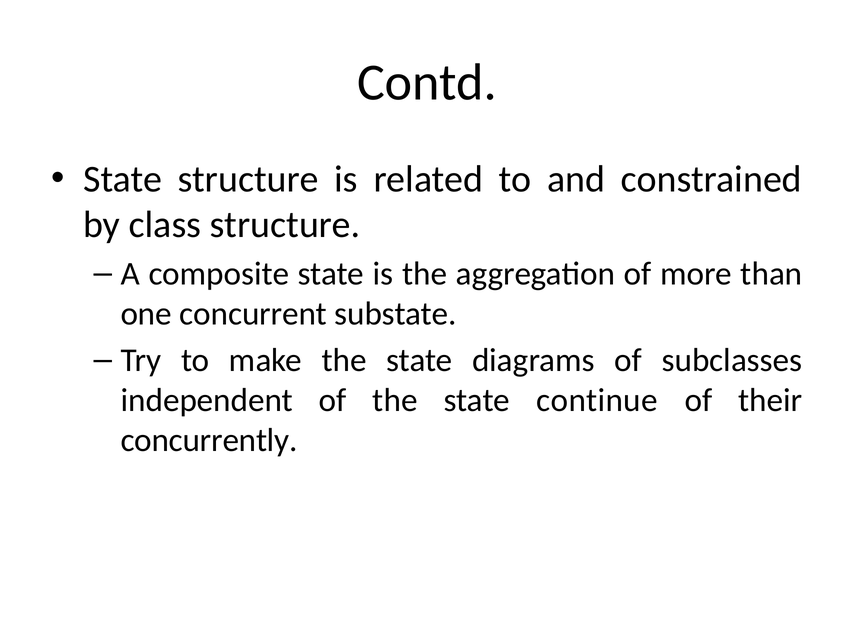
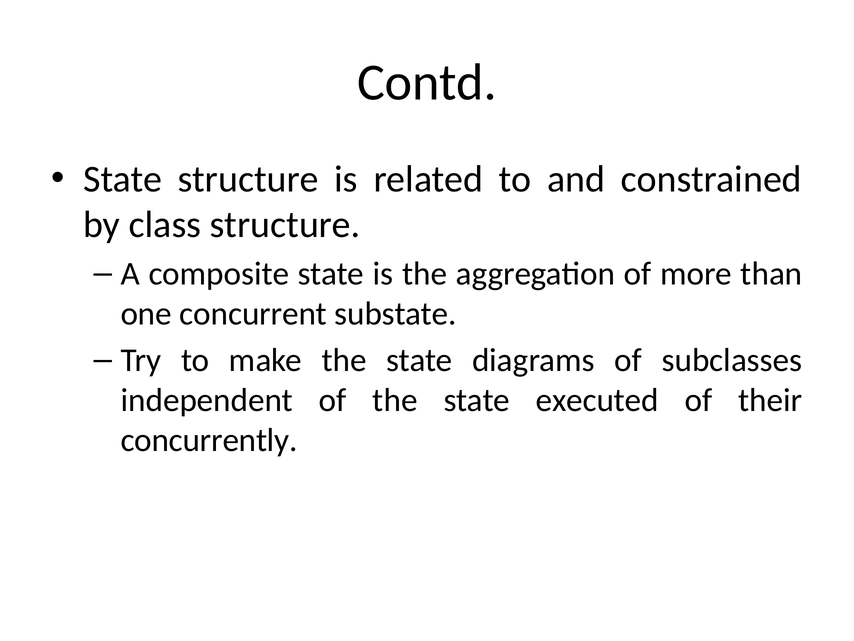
continue: continue -> executed (597, 400)
